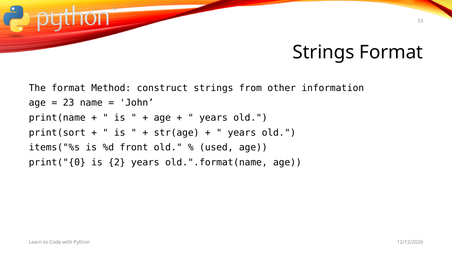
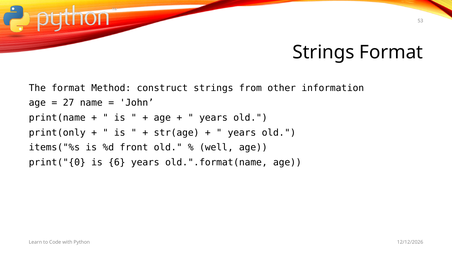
23: 23 -> 27 (69, 103)
print(sort: print(sort -> print(only (57, 133)
used: used -> well (216, 148)
2: 2 -> 6 (117, 162)
